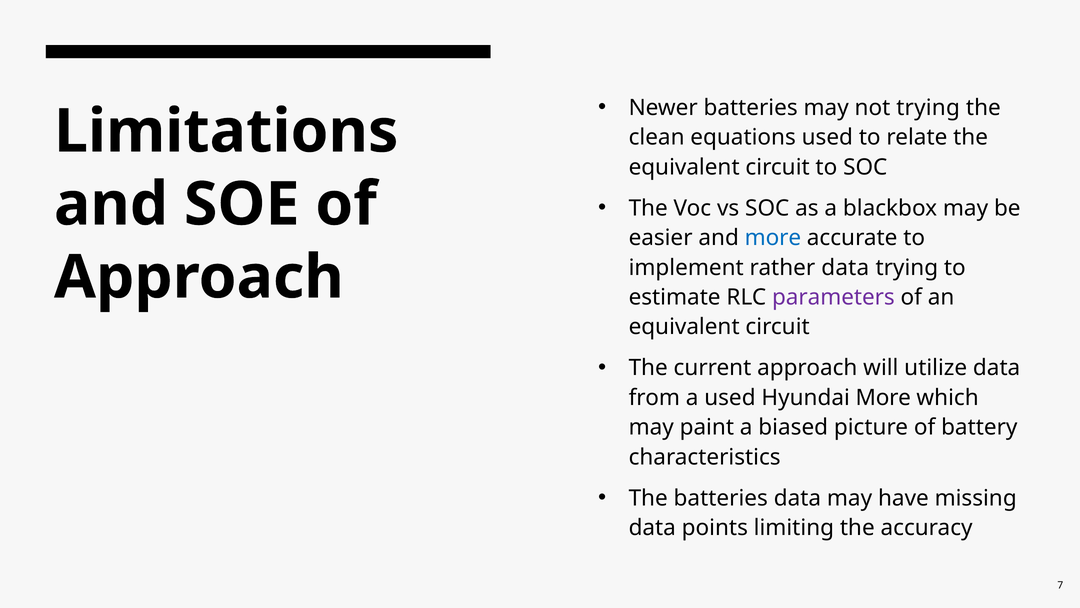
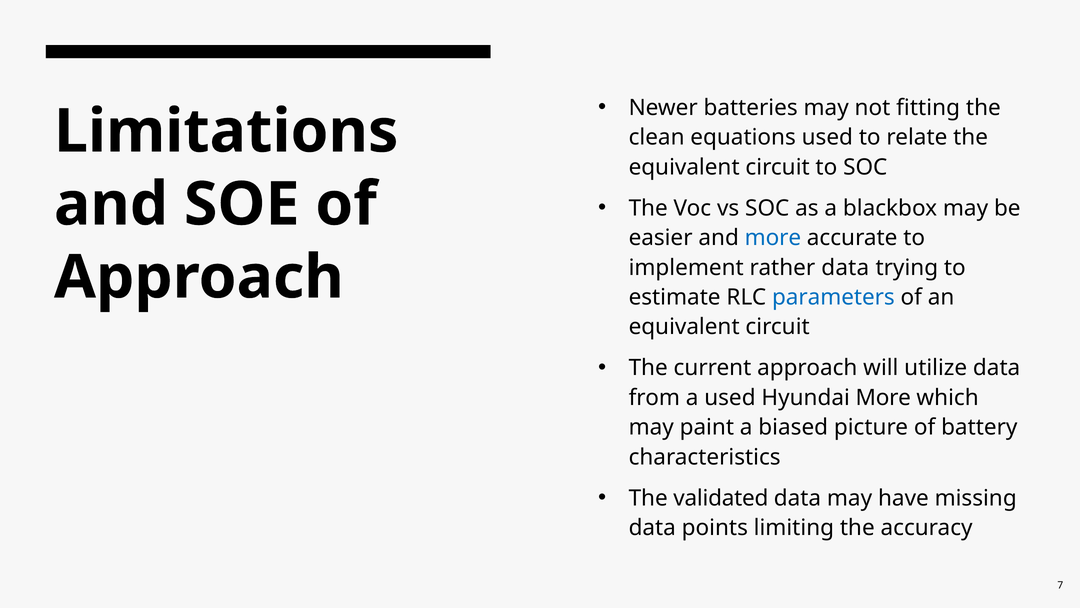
not trying: trying -> fitting (928, 108)
parameters colour: purple -> blue (833, 297)
The batteries: batteries -> validated (721, 498)
